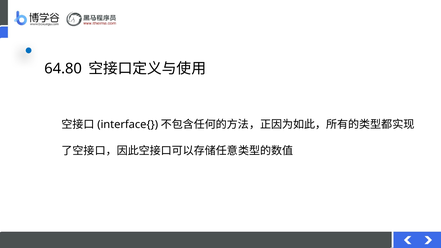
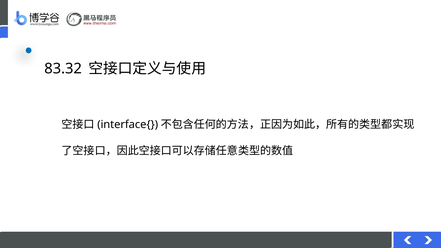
64.80: 64.80 -> 83.32 (63, 69)
